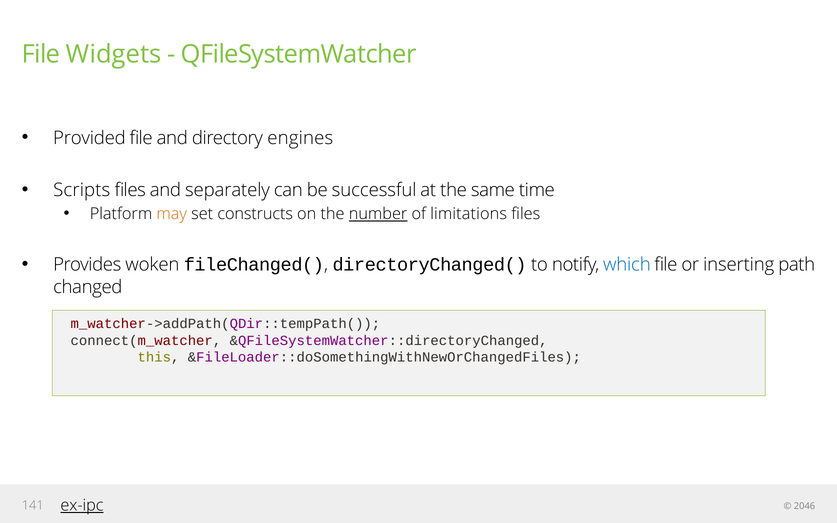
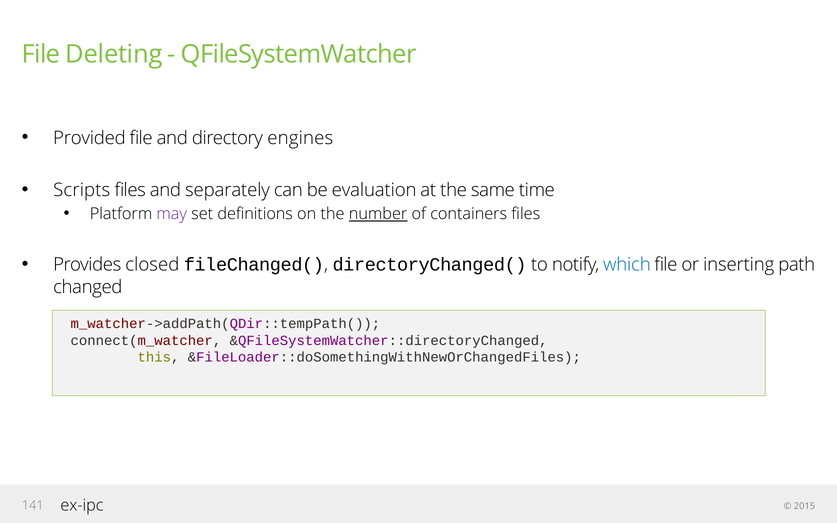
Widgets: Widgets -> Deleting (114, 54)
successful: successful -> evaluation (374, 190)
may colour: orange -> purple (172, 214)
constructs: constructs -> definitions (255, 214)
limitations: limitations -> containers (469, 214)
woken: woken -> closed (152, 265)
ex-ipc underline: present -> none (82, 506)
2046: 2046 -> 2015 (804, 506)
